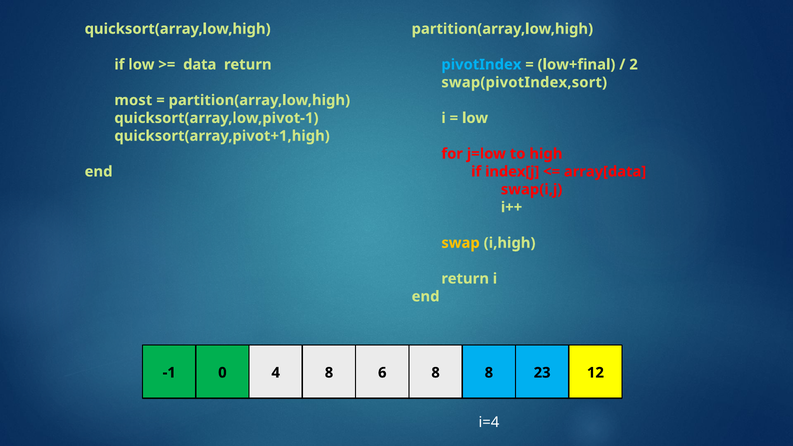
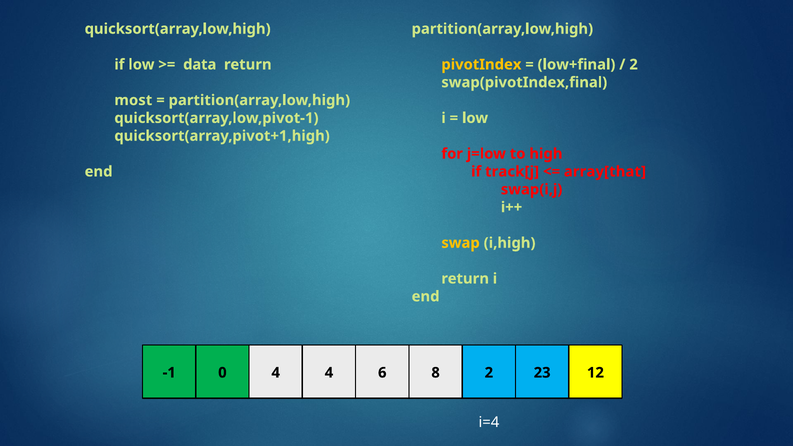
pivotIndex colour: light blue -> yellow (481, 65)
swap(pivotIndex,sort: swap(pivotIndex,sort -> swap(pivotIndex,final (524, 82)
index[j: index[j -> track[j (512, 172)
array[data: array[data -> array[that (605, 172)
4 8: 8 -> 4 (329, 373)
8 8: 8 -> 2 (489, 373)
